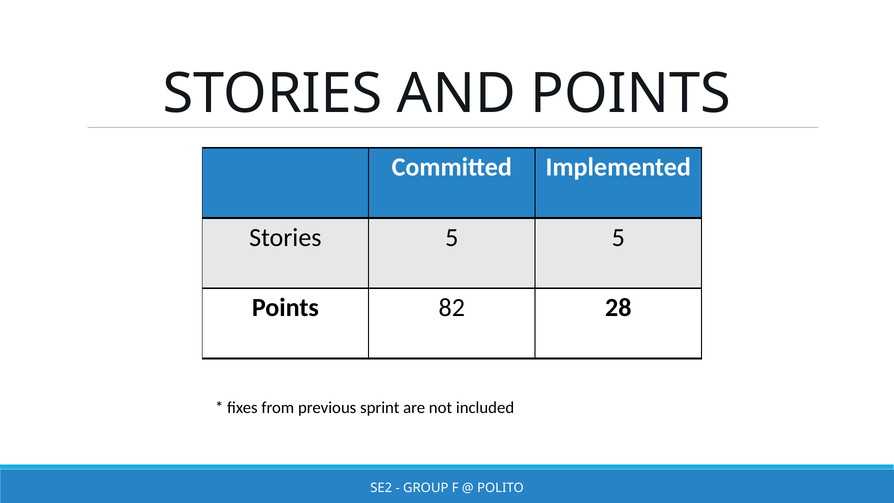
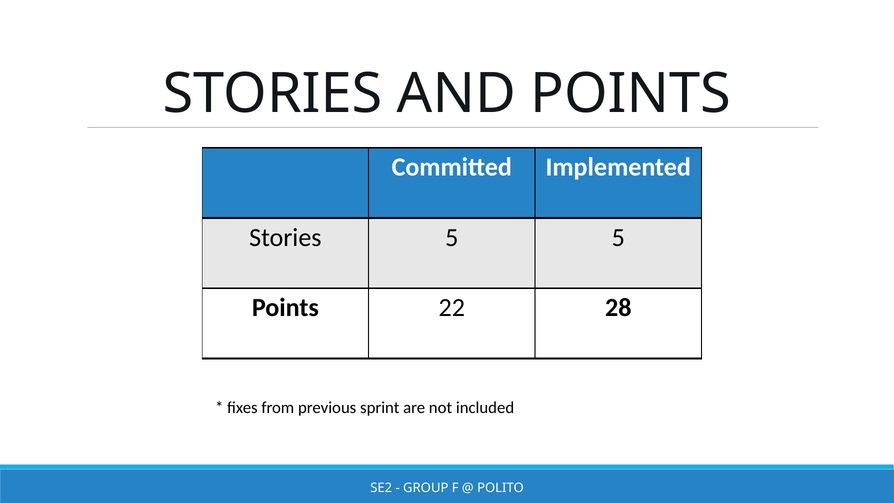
82: 82 -> 22 (452, 308)
